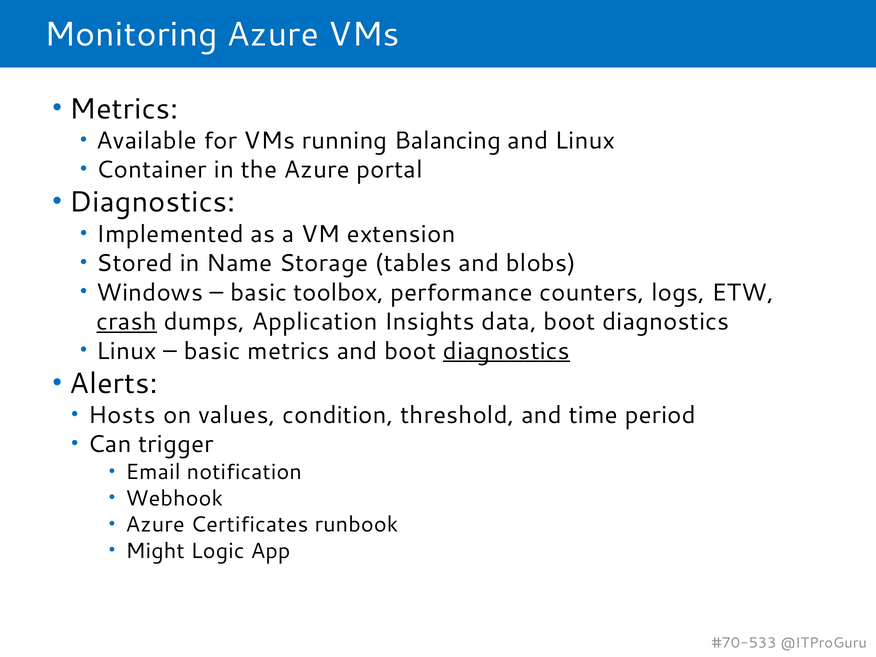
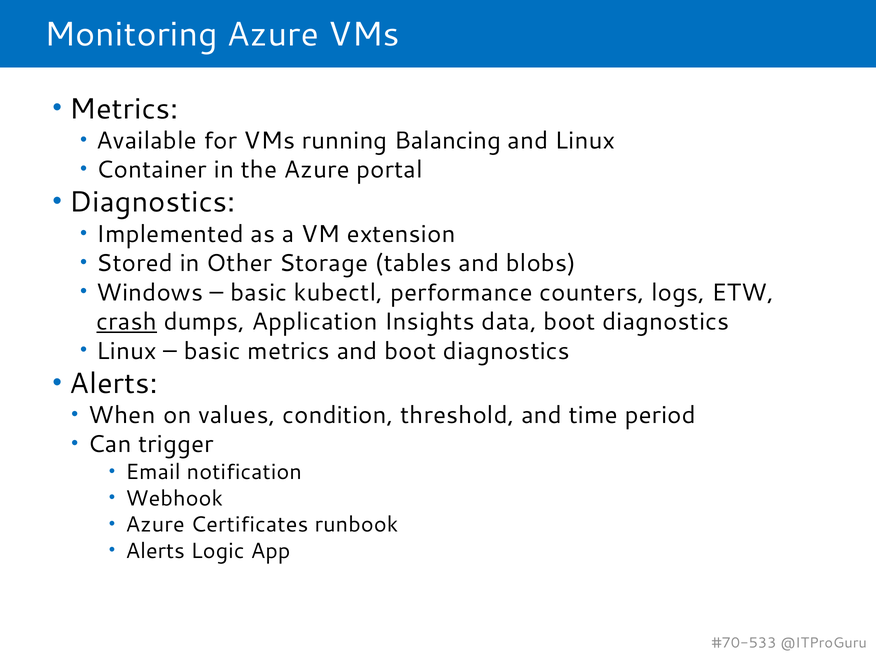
Name: Name -> Other (239, 263)
toolbox: toolbox -> kubectl (339, 293)
diagnostics underline: present -> none (506, 351)
Hosts: Hosts -> When (122, 415)
Might: Might -> Alerts (155, 551)
